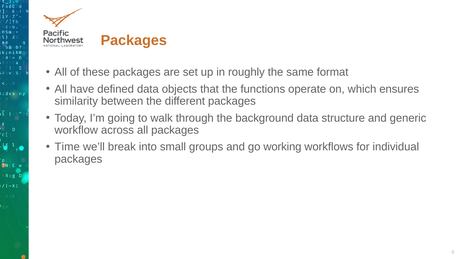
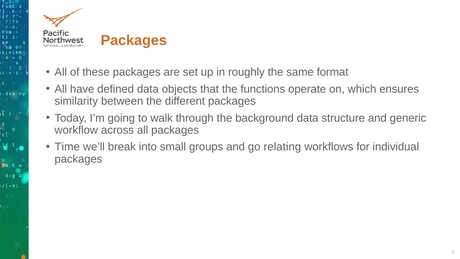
working: working -> relating (282, 147)
